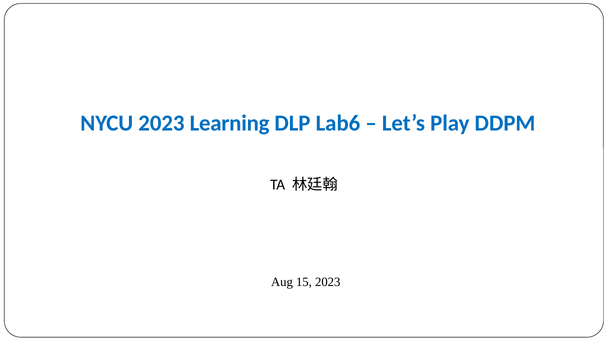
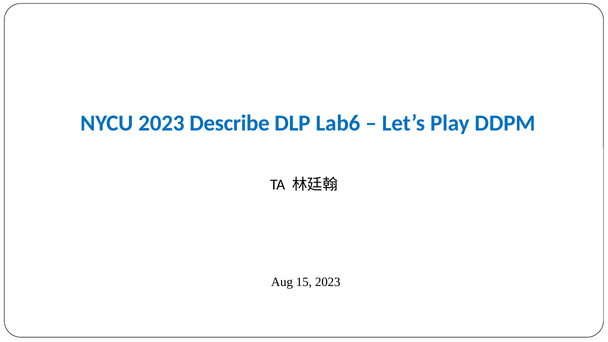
Learning: Learning -> Describe (230, 123)
